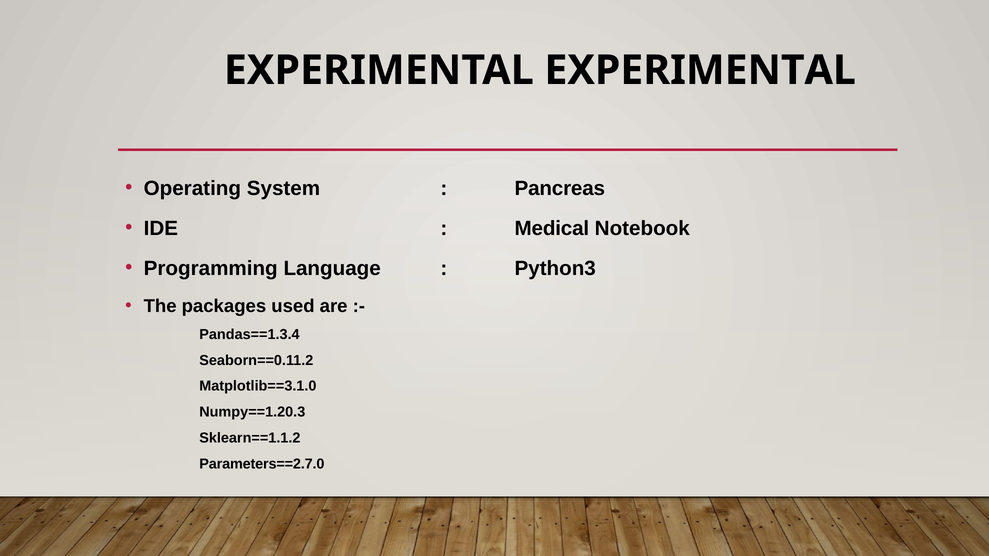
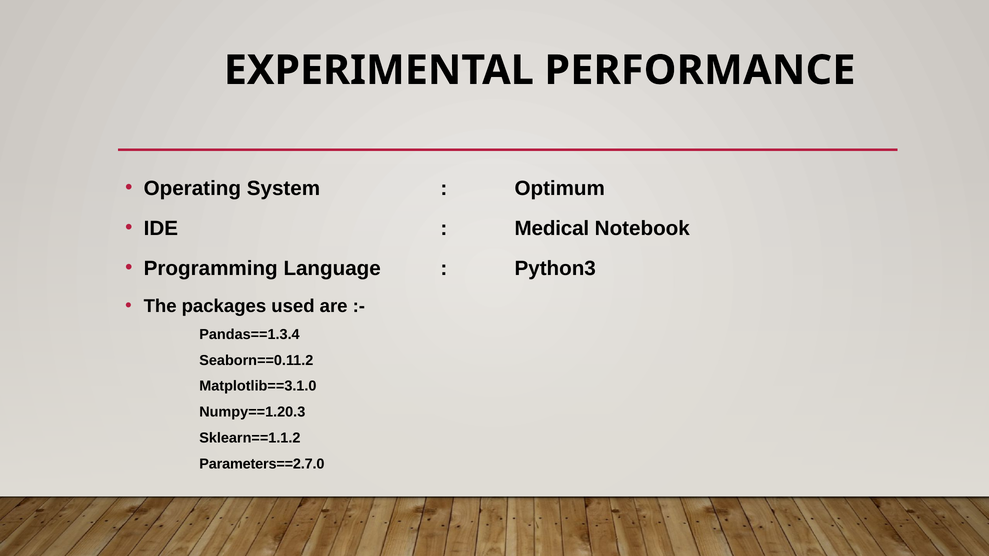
EXPERIMENTAL EXPERIMENTAL: EXPERIMENTAL -> PERFORMANCE (700, 70)
Pancreas: Pancreas -> Optimum (560, 188)
